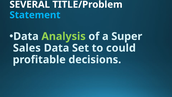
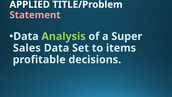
SEVERAL: SEVERAL -> APPLIED (30, 5)
Statement colour: light blue -> pink (35, 15)
could: could -> items (121, 48)
